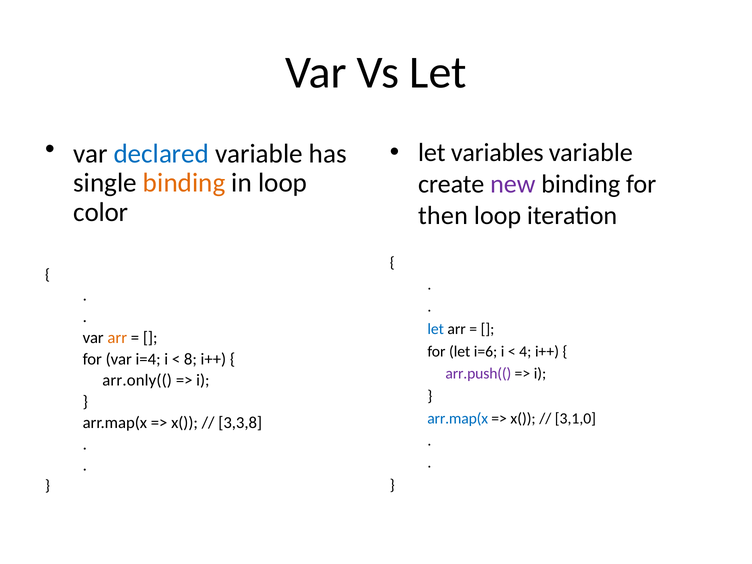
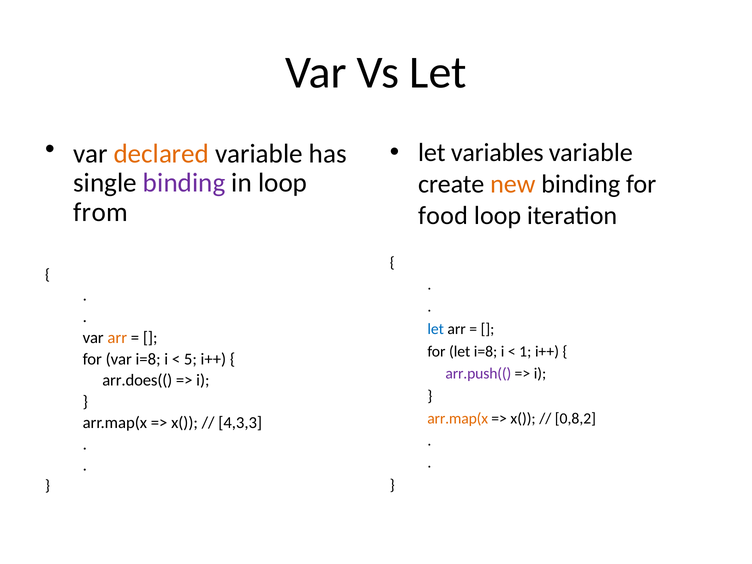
declared colour: blue -> orange (161, 154)
binding colour: orange -> purple (184, 183)
new colour: purple -> orange (513, 184)
color: color -> from (101, 212)
then: then -> food (443, 216)
let i=6: i=6 -> i=8 (486, 351)
4: 4 -> 1 (525, 351)
var i=4: i=4 -> i=8 (148, 359)
8: 8 -> 5 (190, 359)
arr.only((: arr.only(( -> arr.does(( (137, 380)
arr.map(x colour: blue -> orange (458, 418)
3,1,0: 3,1,0 -> 0,8,2 (575, 418)
3,3,8: 3,3,8 -> 4,3,3 (240, 423)
